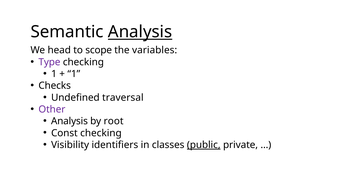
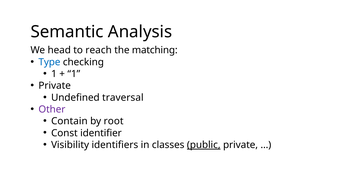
Analysis underline: present -> none (140, 32)
scope: scope -> reach (99, 50)
variables: variables -> matching (155, 50)
Type colour: purple -> blue (49, 62)
Checks: Checks -> Private (55, 86)
Analysis: Analysis -> Contain (69, 121)
Const checking: checking -> identifier (101, 133)
